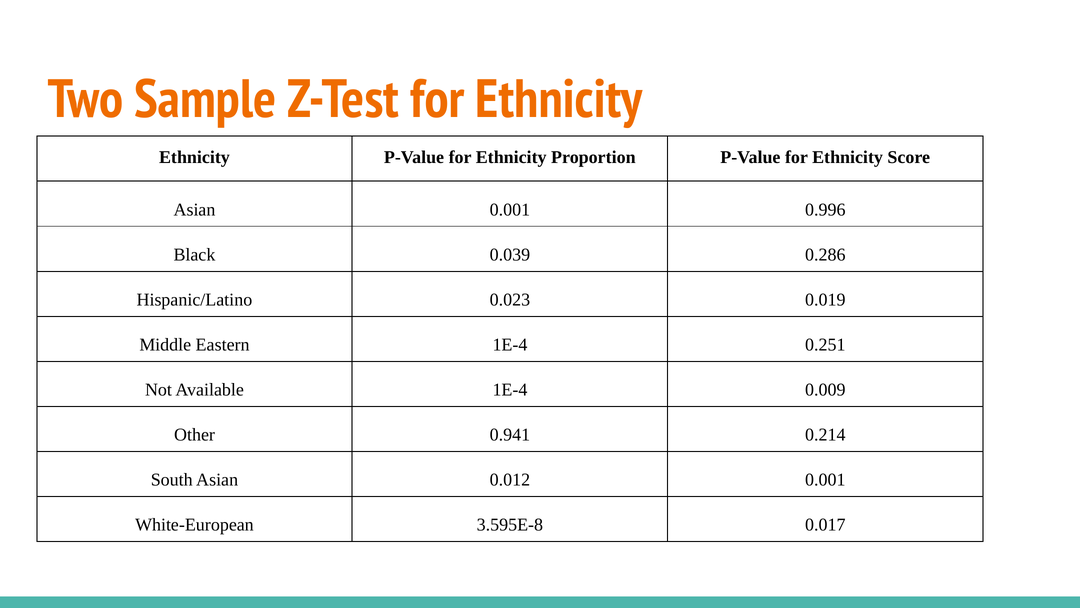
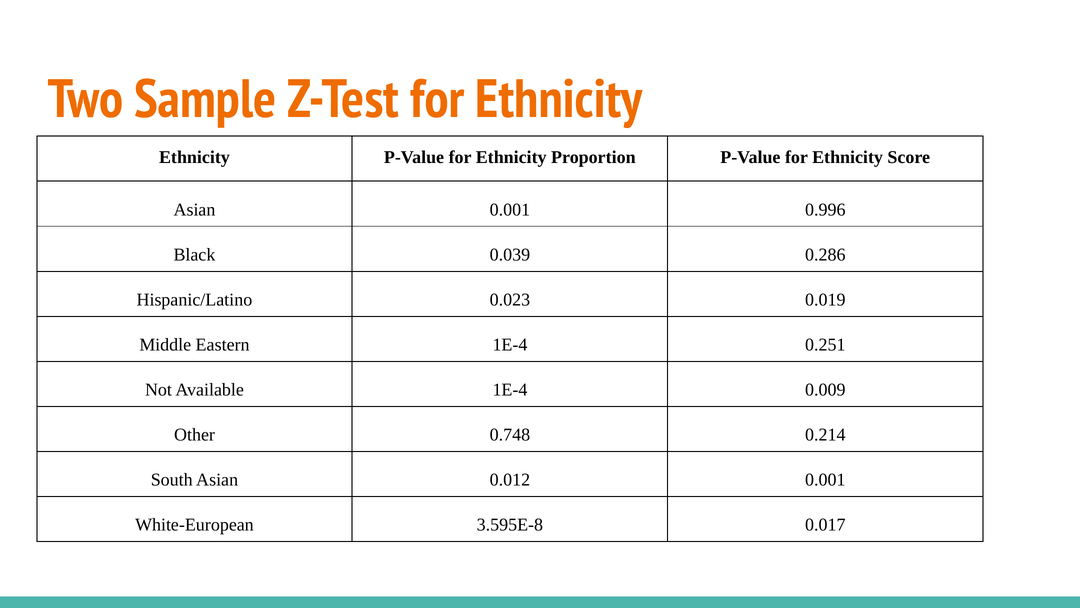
0.941: 0.941 -> 0.748 (510, 435)
